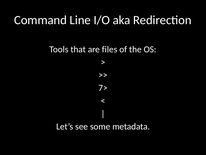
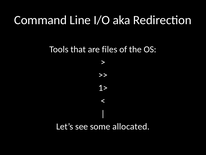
7>: 7> -> 1> (103, 88)
metadata: metadata -> allocated (131, 126)
